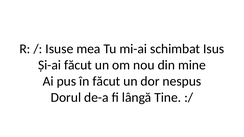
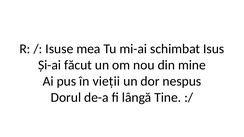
în făcut: făcut -> vieții (106, 81)
